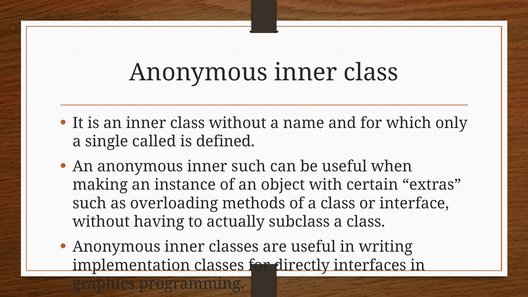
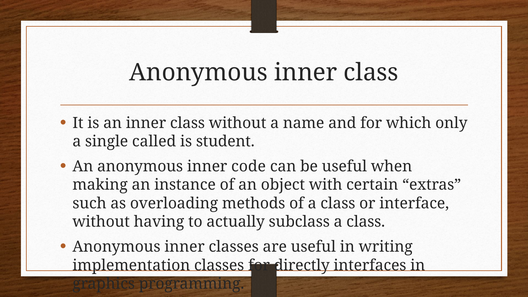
defined: defined -> student (225, 142)
inner such: such -> code (249, 166)
